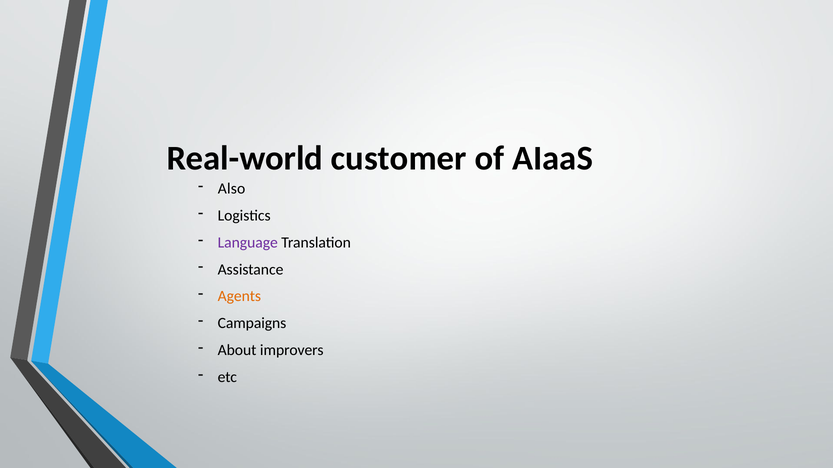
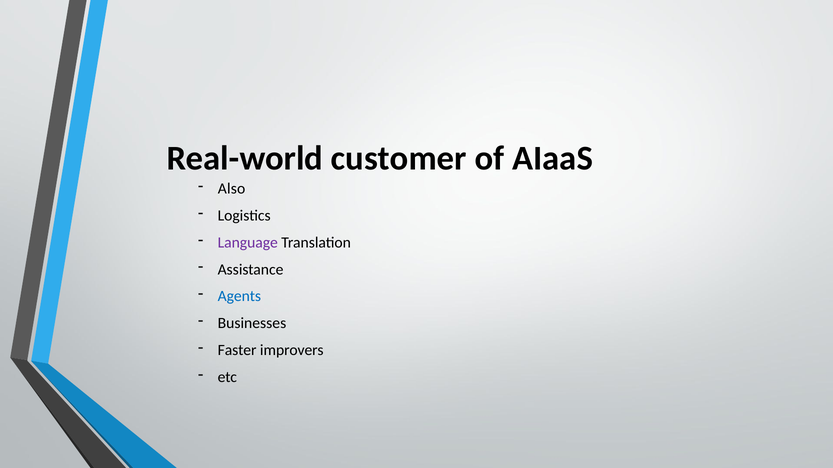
Agents colour: orange -> blue (239, 297)
Campaigns: Campaigns -> Businesses (252, 324)
About: About -> Faster (237, 351)
